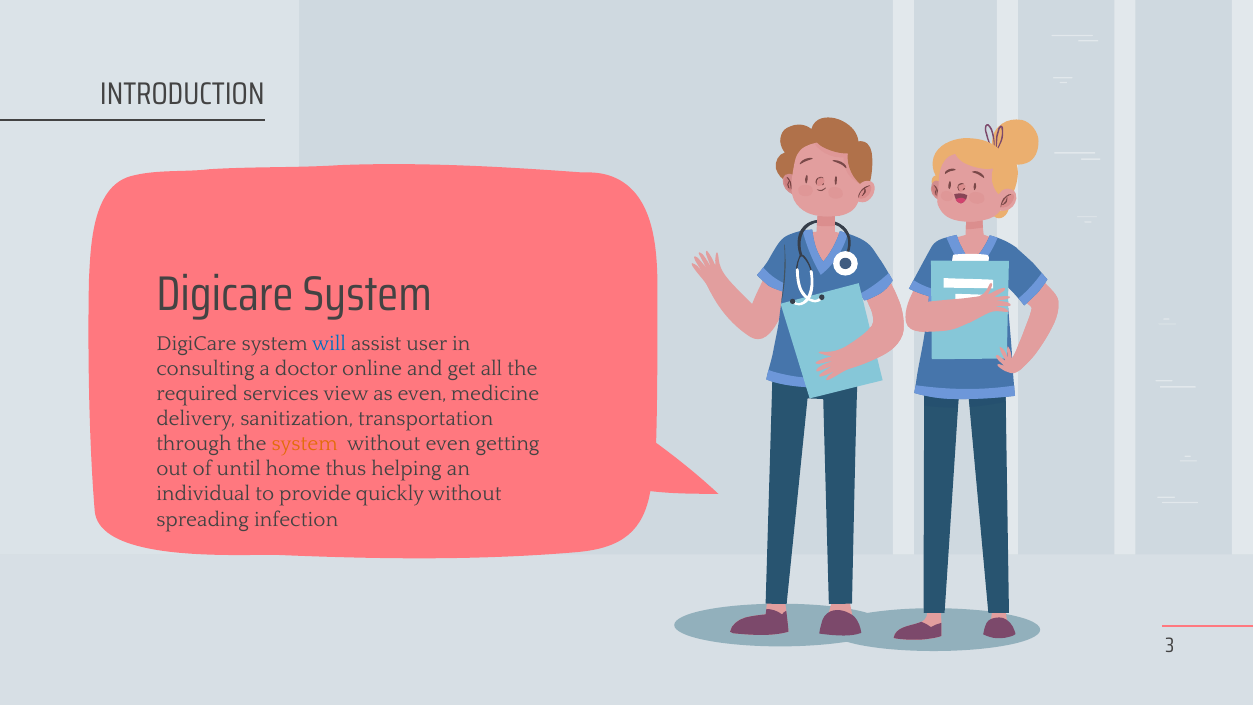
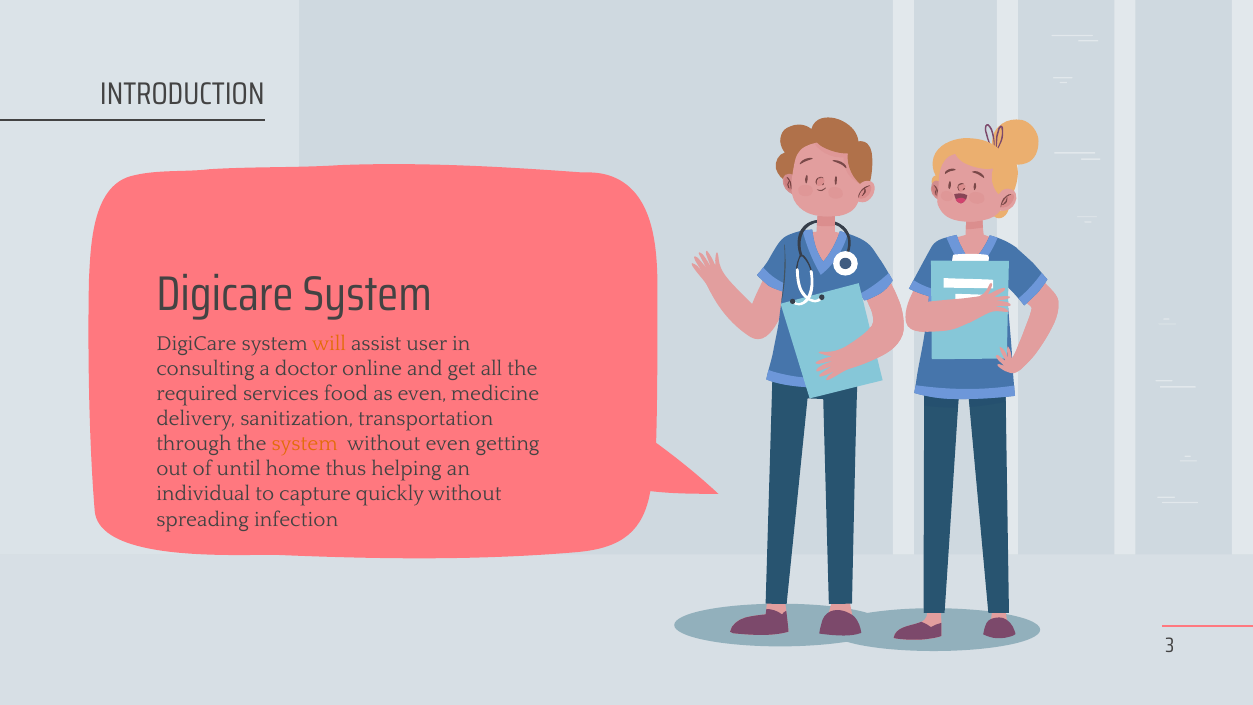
will colour: blue -> orange (329, 344)
view: view -> food (346, 394)
provide: provide -> capture (315, 494)
